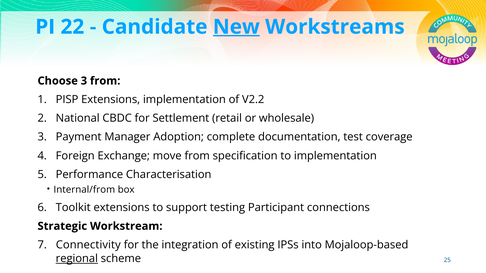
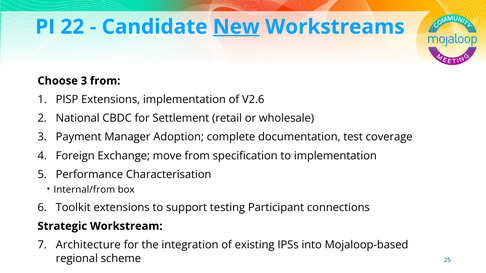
V2.2: V2.2 -> V2.6 (253, 100)
Connectivity: Connectivity -> Architecture (88, 245)
regional underline: present -> none (77, 259)
